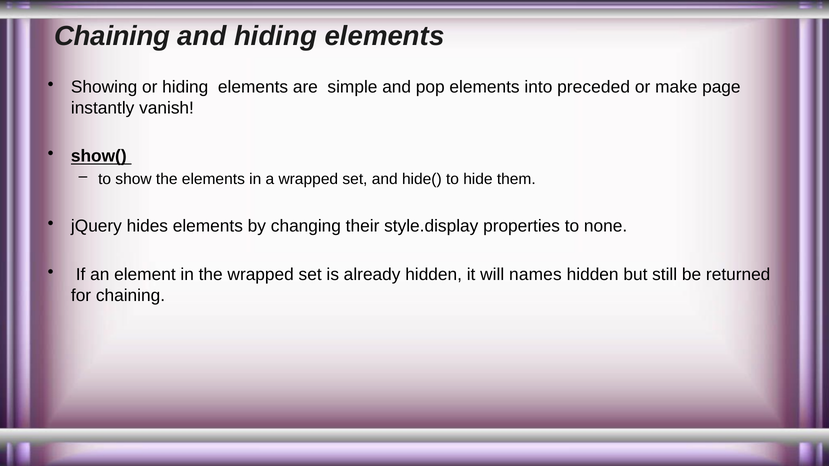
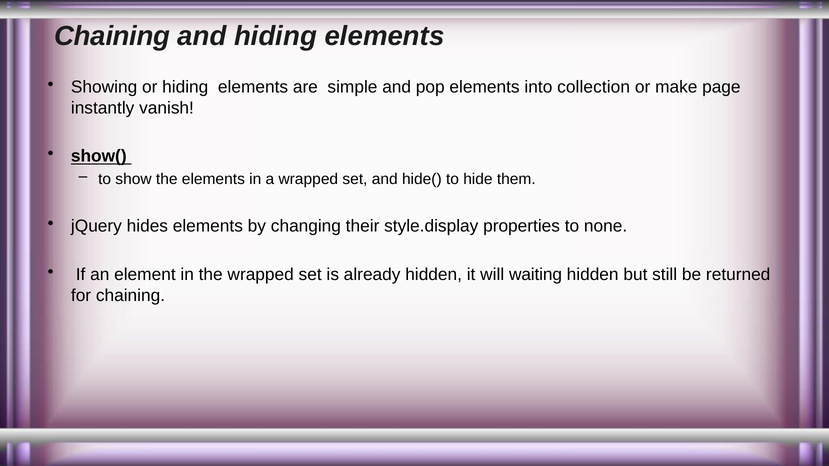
preceded: preceded -> collection (594, 87)
names: names -> waiting (536, 275)
